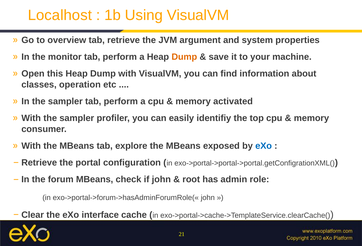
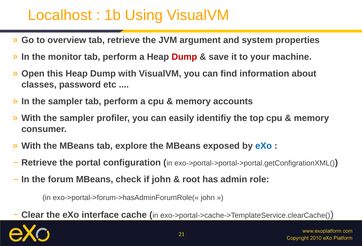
Dump colour: orange -> red (184, 57)
operation: operation -> password (80, 84)
activated: activated -> accounts (233, 101)
